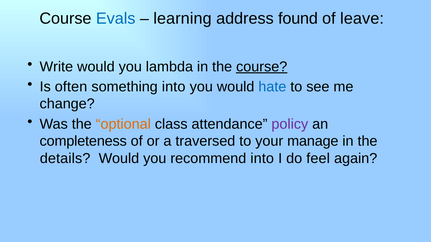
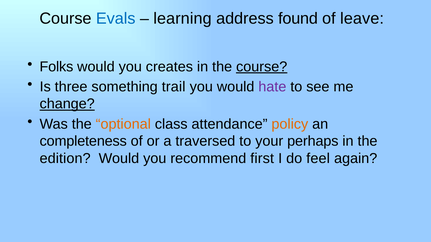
Write: Write -> Folks (56, 67)
lambda: lambda -> creates (169, 67)
often: often -> three (71, 87)
something into: into -> trail (174, 87)
hate colour: blue -> purple (272, 87)
change underline: none -> present (67, 104)
policy colour: purple -> orange (290, 124)
manage: manage -> perhaps (313, 141)
details: details -> edition (65, 159)
recommend into: into -> first (262, 159)
